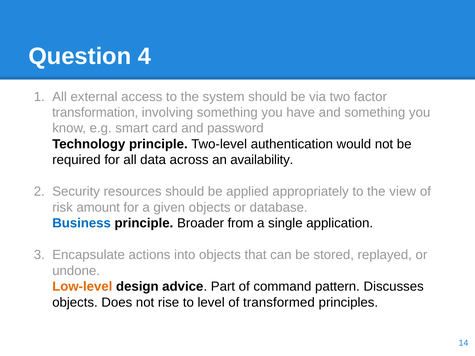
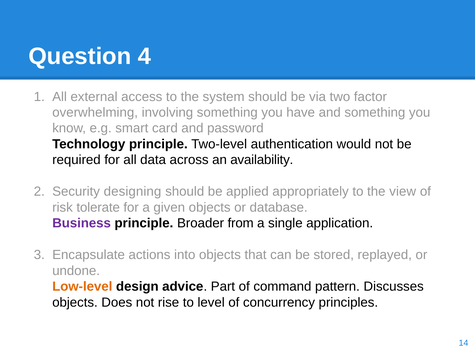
transformation: transformation -> overwhelming (95, 113)
resources: resources -> designing (133, 192)
amount: amount -> tolerate (98, 208)
Business colour: blue -> purple (82, 223)
transformed: transformed -> concurrency (279, 303)
